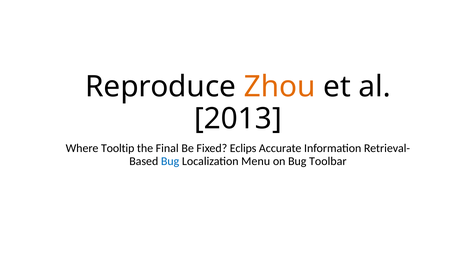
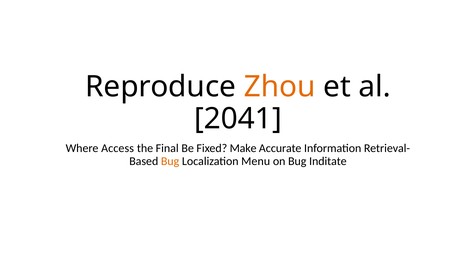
2013: 2013 -> 2041 (238, 119)
Tooltip: Tooltip -> Access (118, 149)
Eclips: Eclips -> Make (243, 149)
Bug colour: blue -> orange (170, 162)
Toolbar: Toolbar -> Inditate (328, 162)
